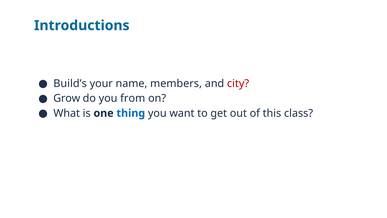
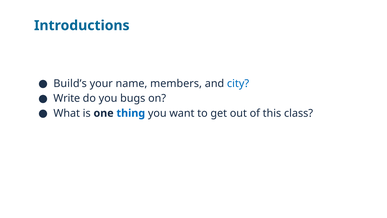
city colour: red -> blue (238, 83)
Grow: Grow -> Write (67, 98)
from: from -> bugs (133, 98)
